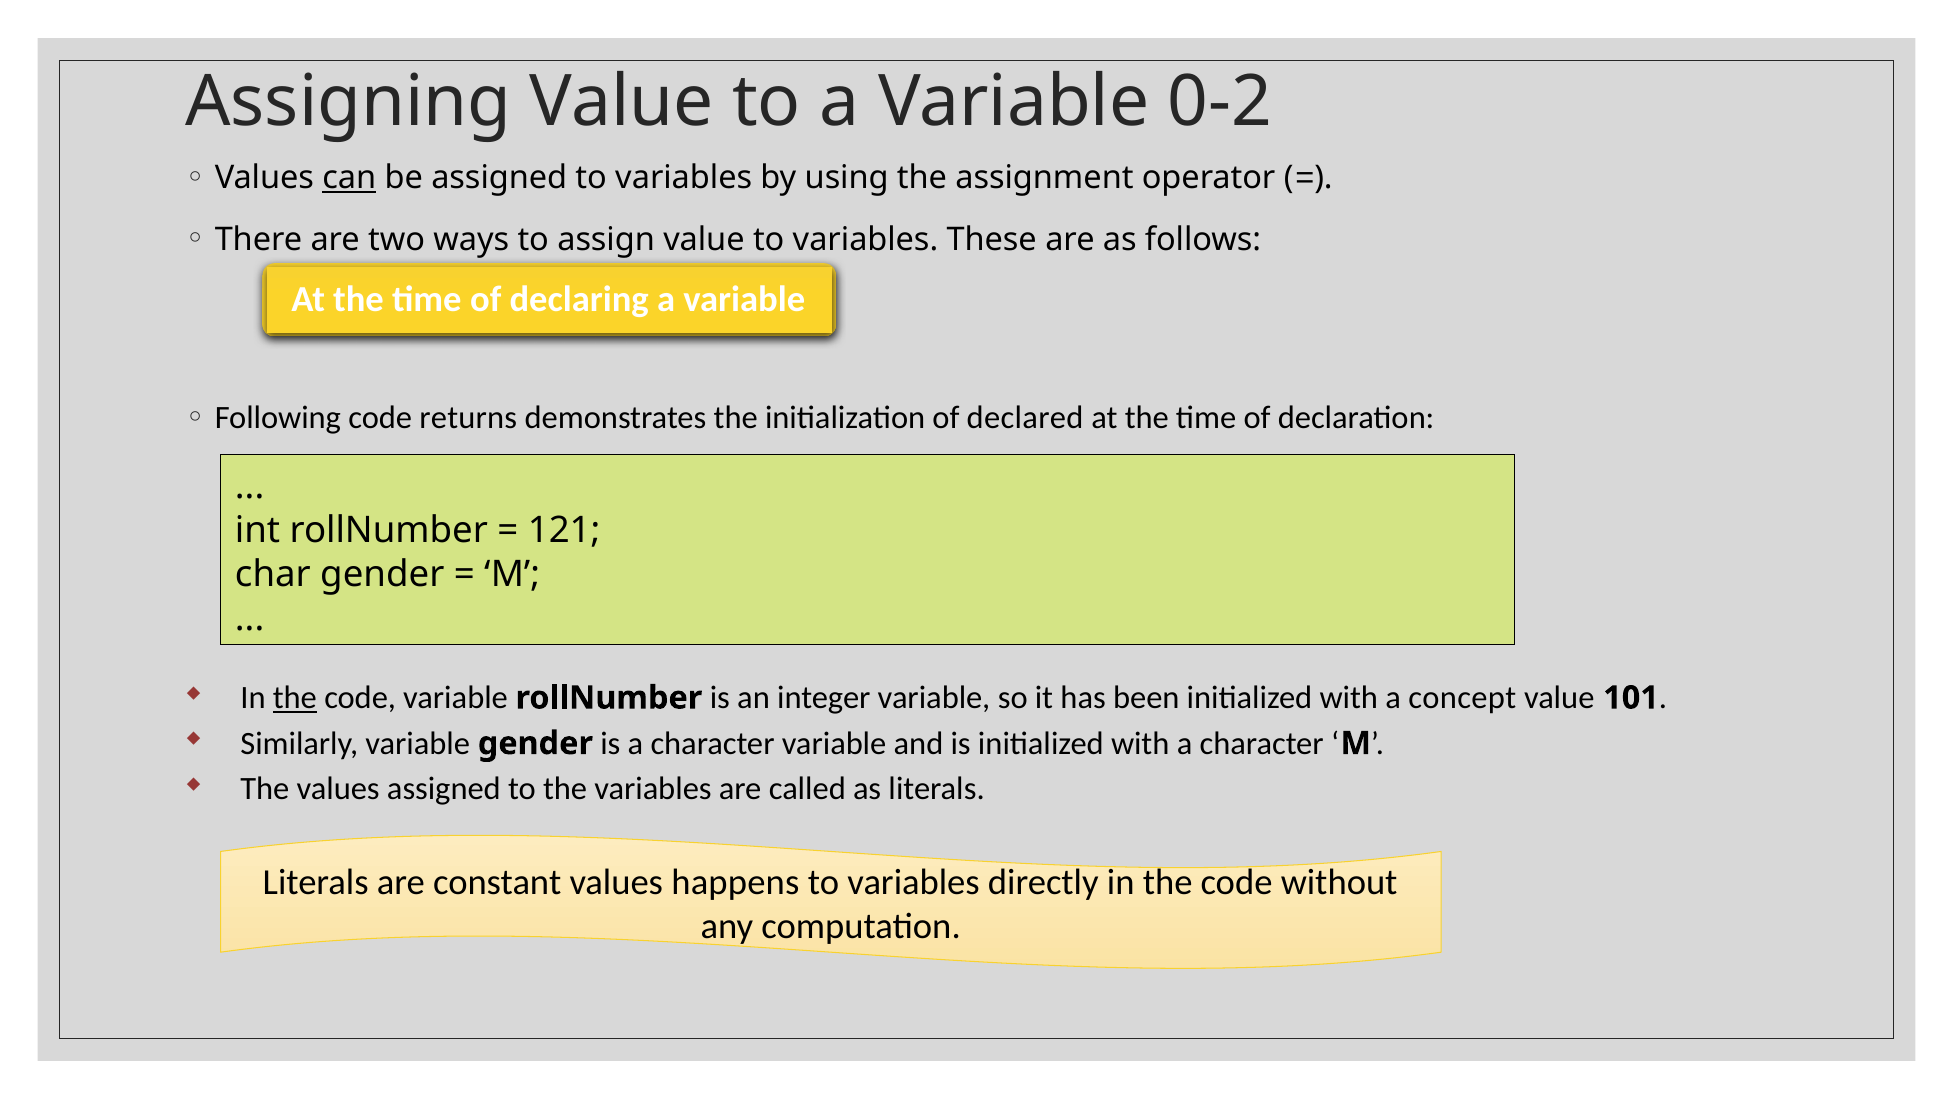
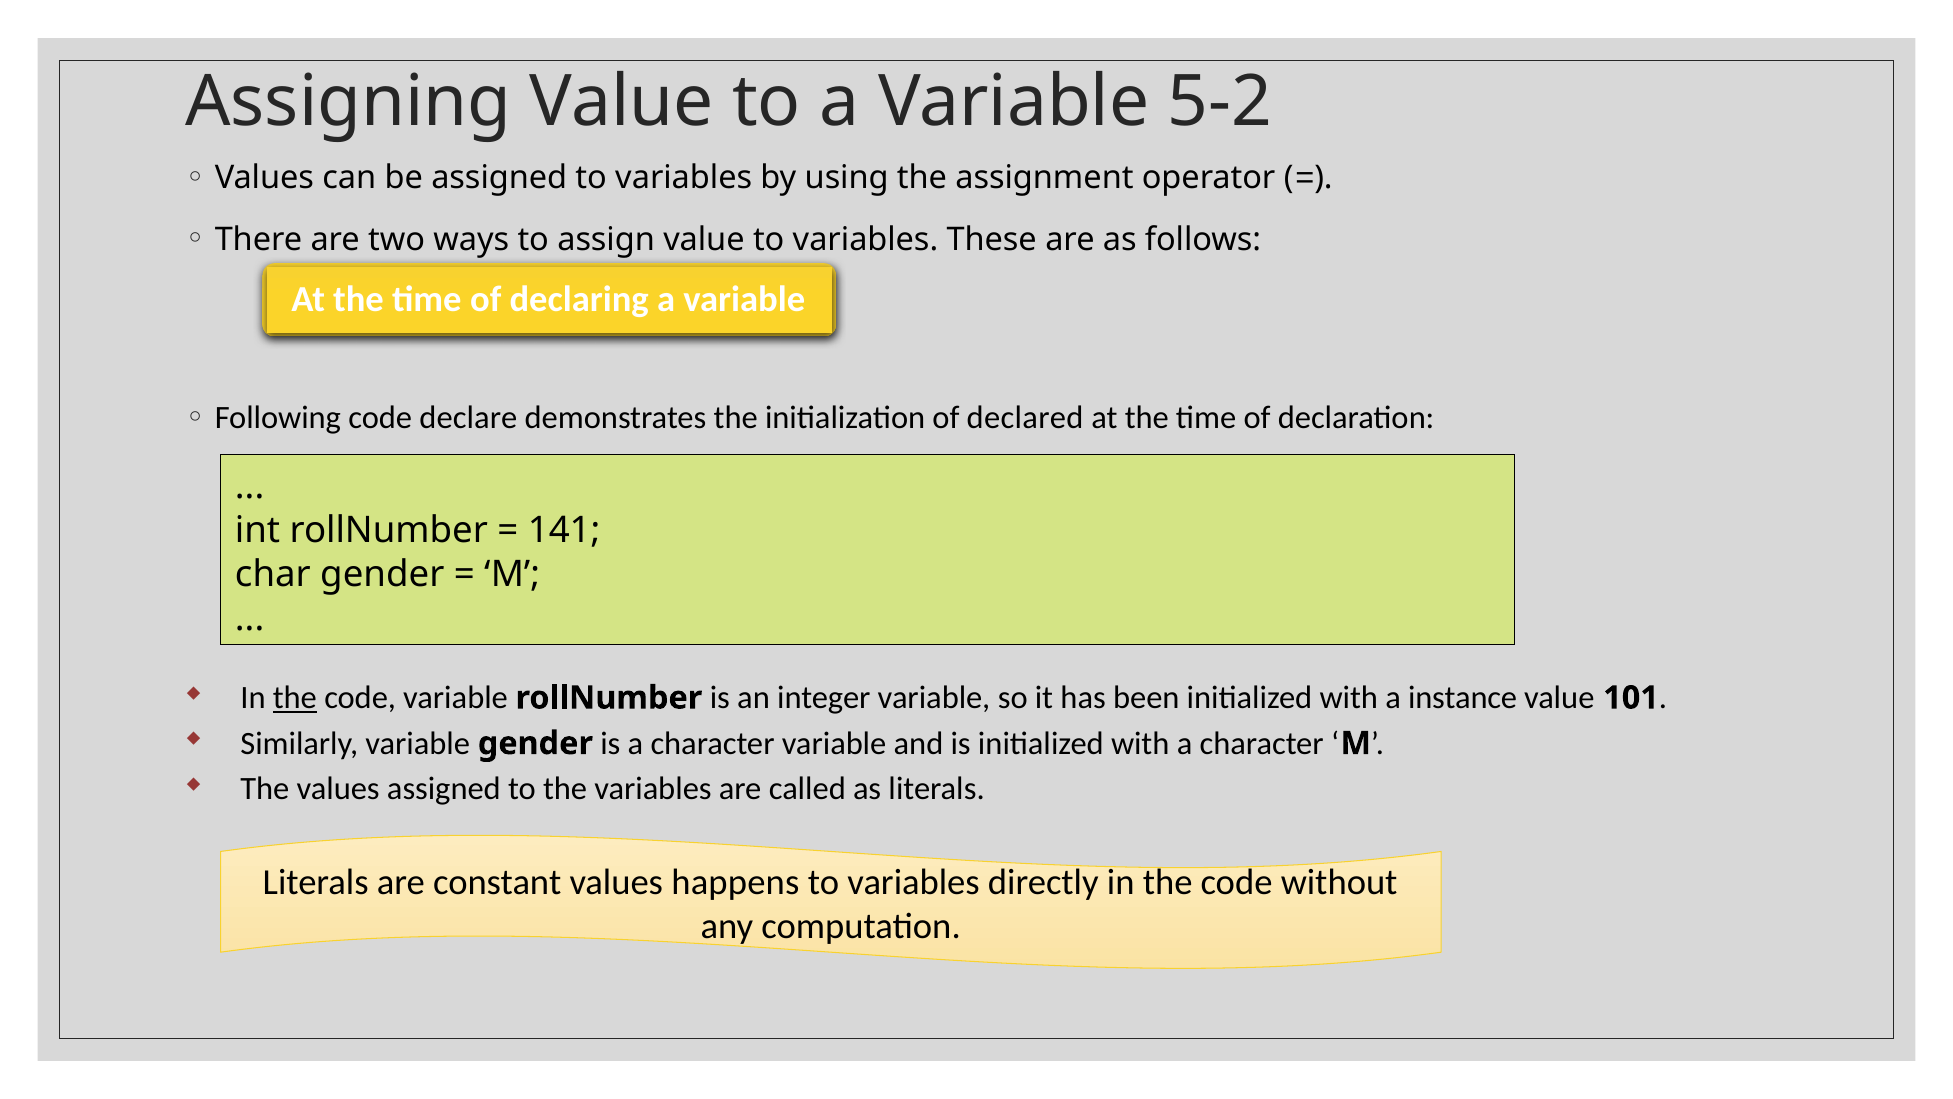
0-2: 0-2 -> 5-2 (1220, 102)
can underline: present -> none (349, 178)
returns: returns -> declare (468, 418)
121: 121 -> 141 (564, 530)
concept: concept -> instance (1463, 698)
